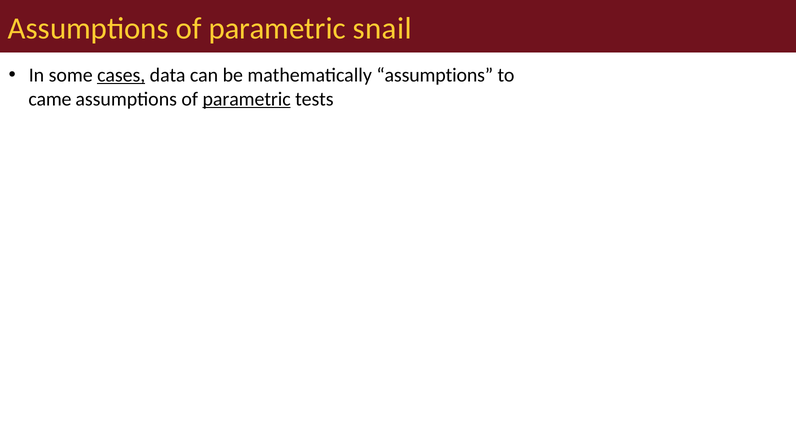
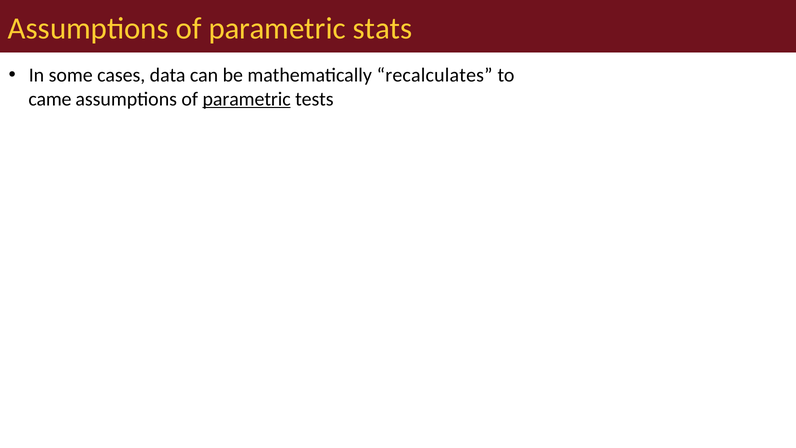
snail: snail -> stats (382, 28)
cases underline: present -> none (121, 75)
mathematically assumptions: assumptions -> recalculates (435, 75)
